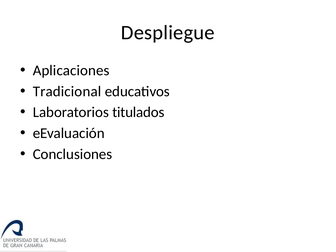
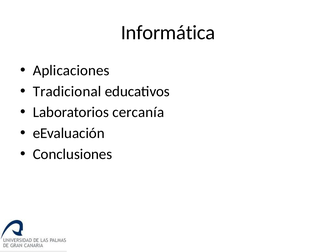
Despliegue: Despliegue -> Informática (168, 33)
titulados: titulados -> cercanía (138, 112)
